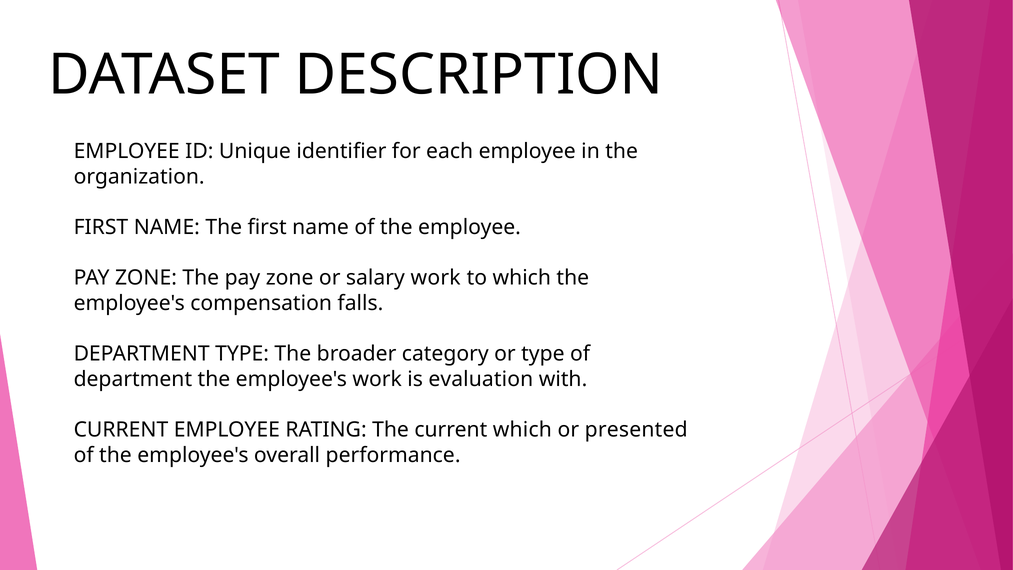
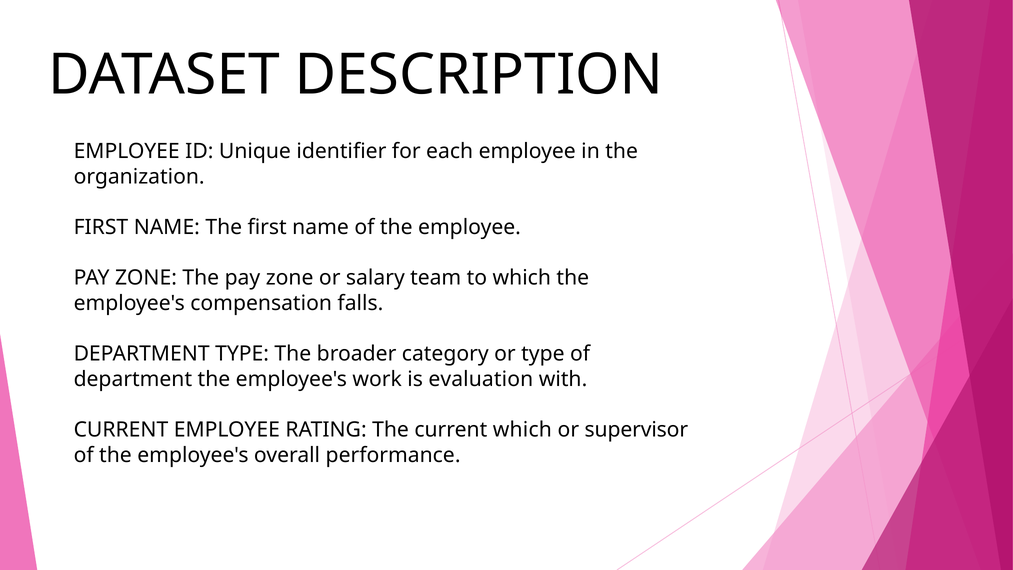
salary work: work -> team (436, 278)
presented: presented -> supervisor (636, 430)
